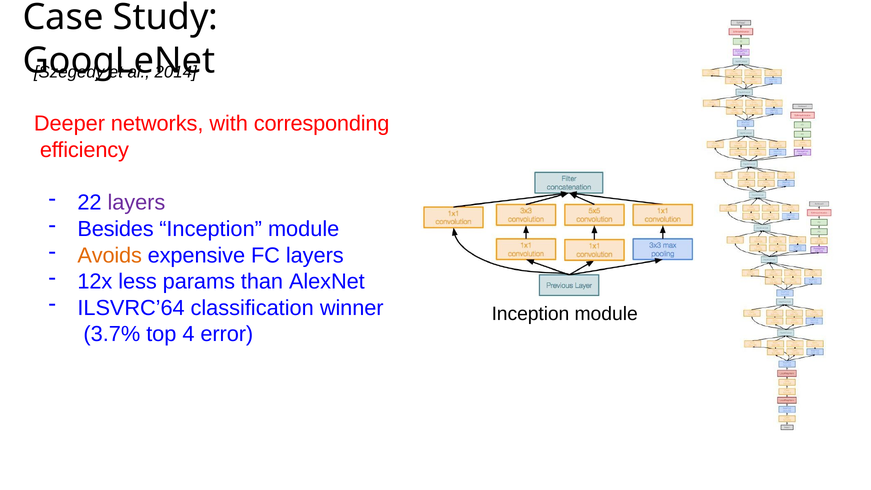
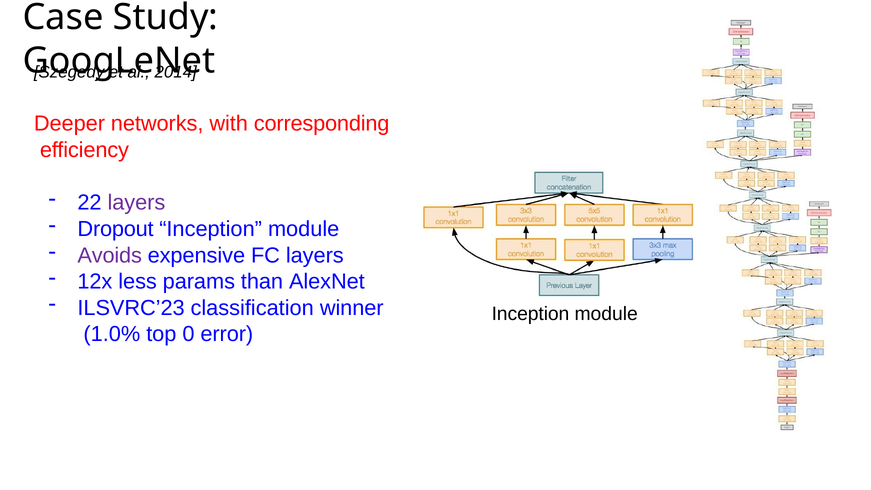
Besides: Besides -> Dropout (116, 229)
Avoids colour: orange -> purple (110, 255)
ILSVRC’64: ILSVRC’64 -> ILSVRC’23 (131, 308)
3.7%: 3.7% -> 1.0% (112, 334)
4: 4 -> 0 (188, 334)
